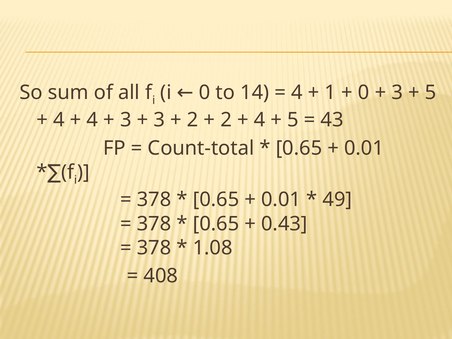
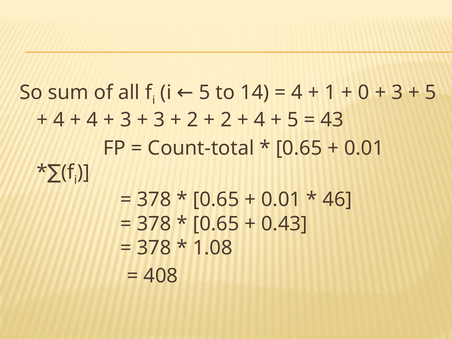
i 0: 0 -> 5 (205, 93)
49: 49 -> 46 (337, 200)
